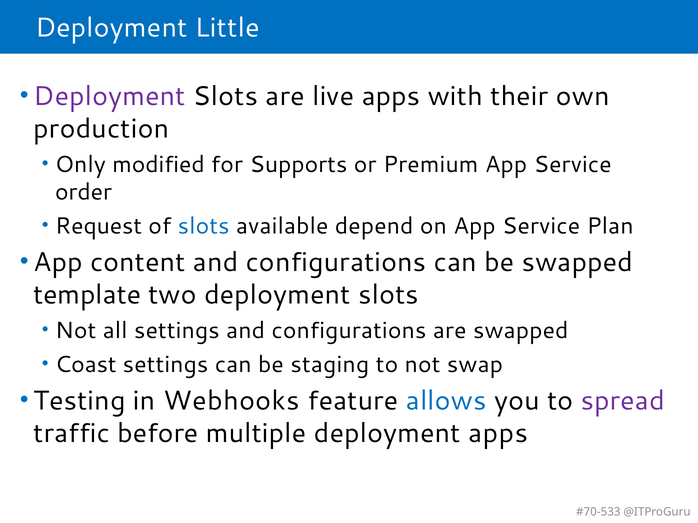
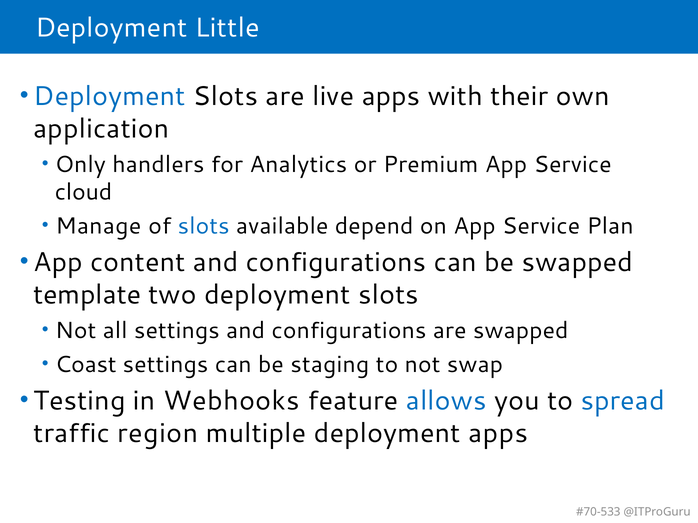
Deployment colour: purple -> blue (109, 96)
production: production -> application (101, 129)
modified: modified -> handlers (158, 165)
Supports: Supports -> Analytics (298, 165)
order: order -> cloud (83, 192)
Request: Request -> Manage (98, 226)
spread colour: purple -> blue (623, 401)
before: before -> region (158, 434)
